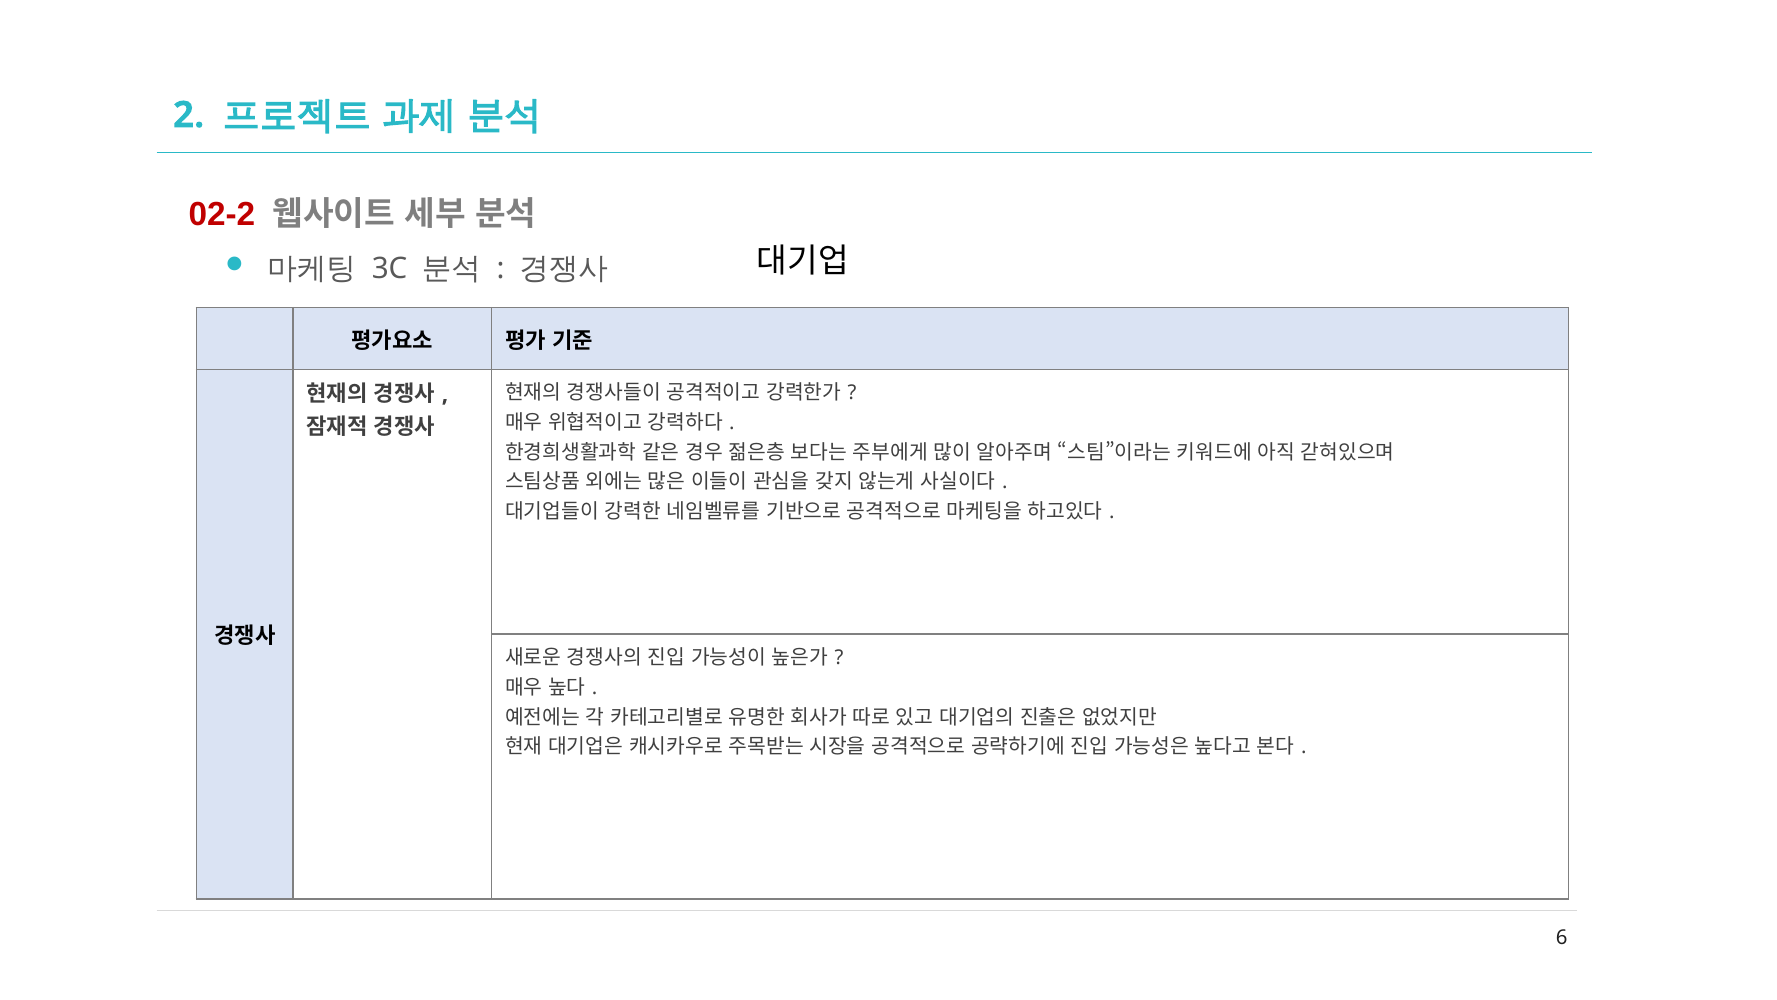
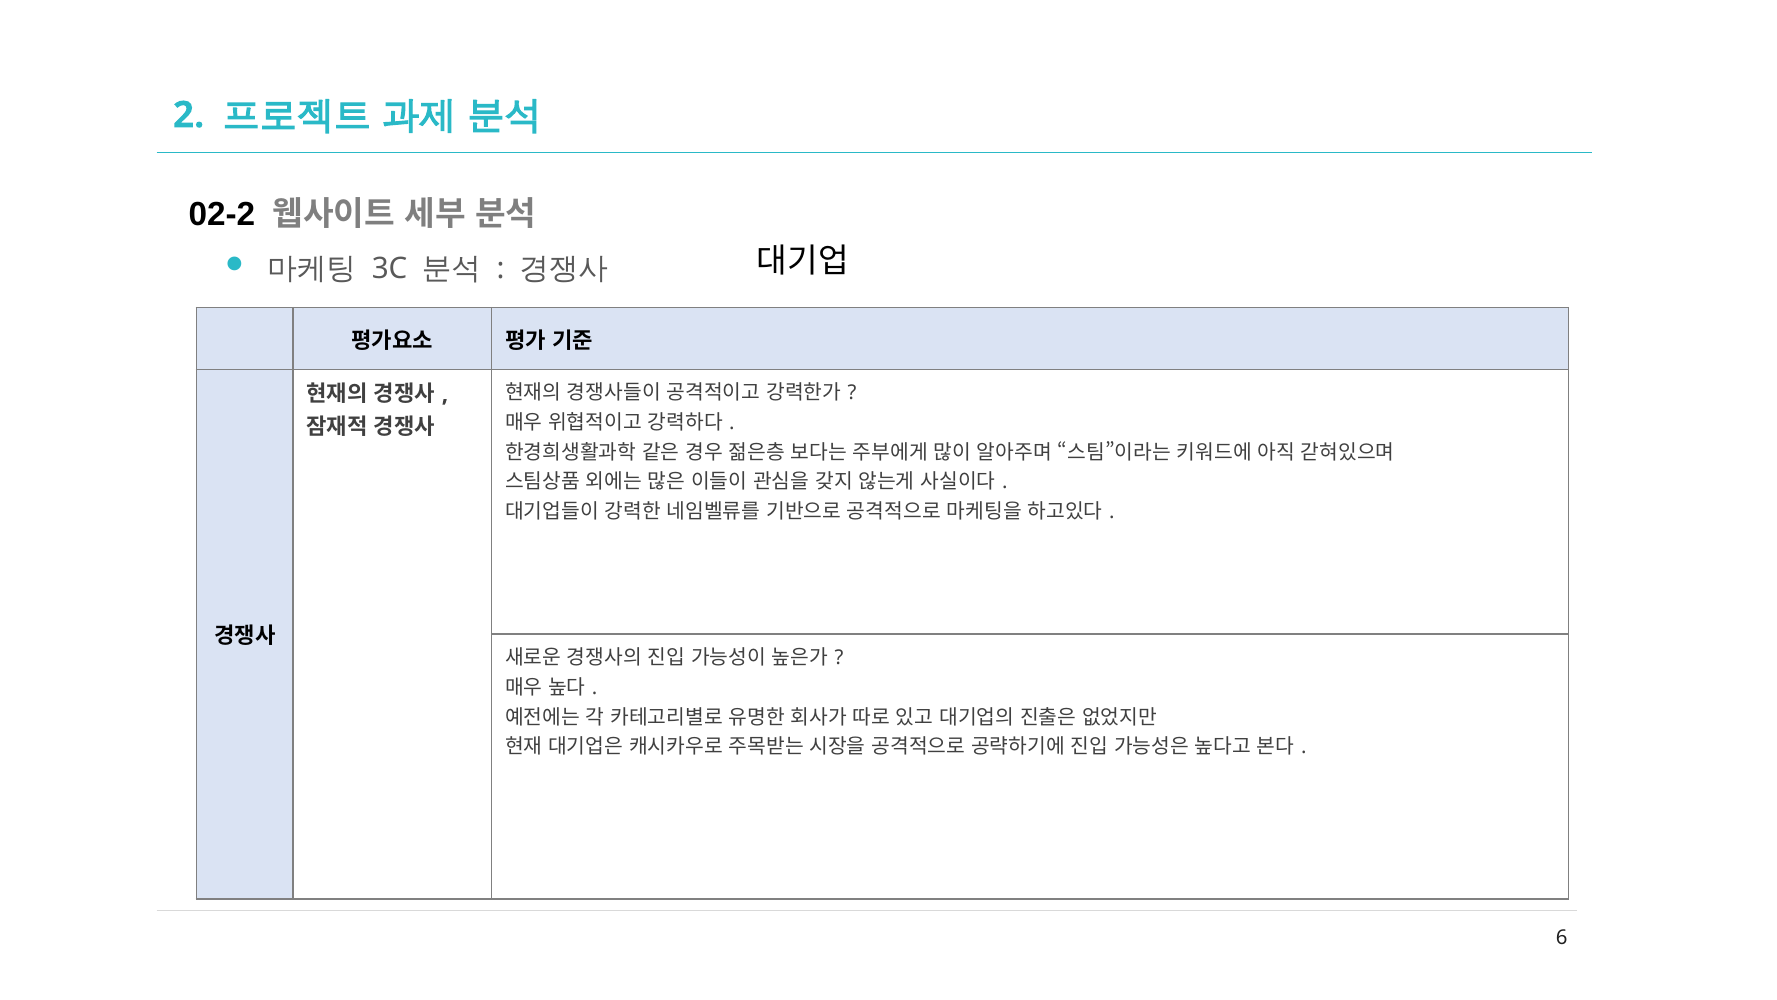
02-2 colour: red -> black (222, 214)
